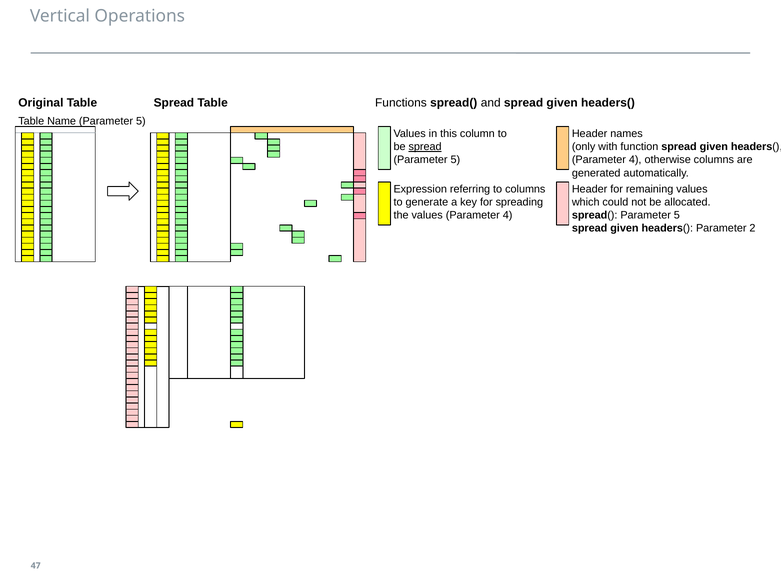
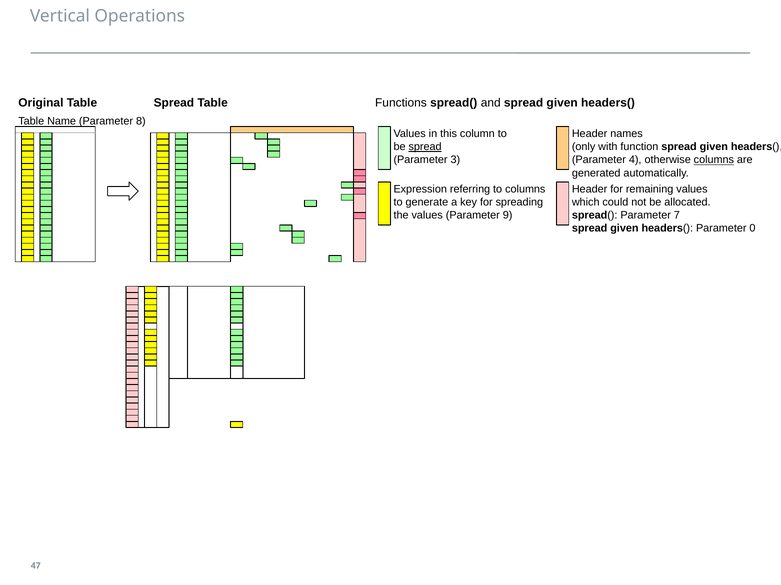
Name Parameter 5: 5 -> 8 (141, 121)
5: 5 -> 3 (455, 160)
columns underline: none -> present (714, 160)
values Parameter 4: 4 -> 9 (508, 215)
spread( Parameter 5: 5 -> 7 (677, 215)
2: 2 -> 0 (752, 229)
